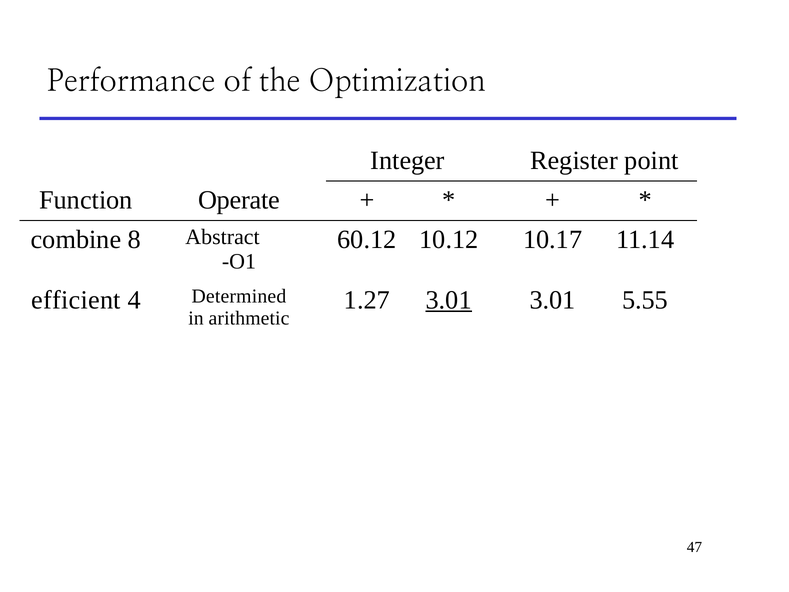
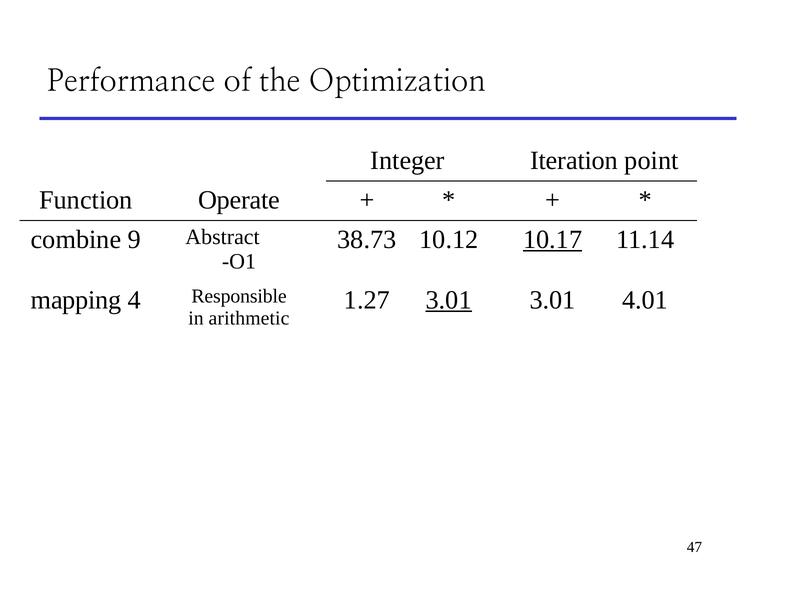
Register: Register -> Iteration (574, 160)
8: 8 -> 9 (134, 239)
60.12: 60.12 -> 38.73 (367, 239)
10.17 underline: none -> present (553, 239)
efficient: efficient -> mapping (76, 300)
Determined: Determined -> Responsible (239, 296)
5.55: 5.55 -> 4.01 (645, 300)
